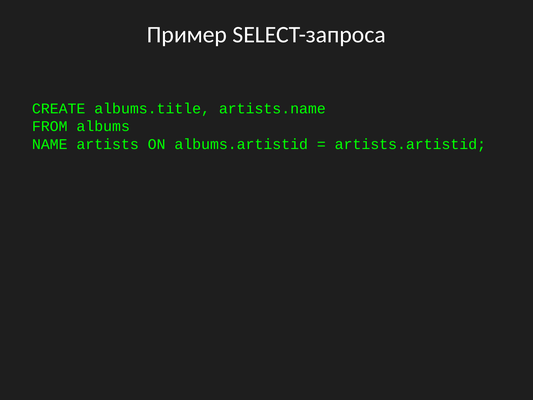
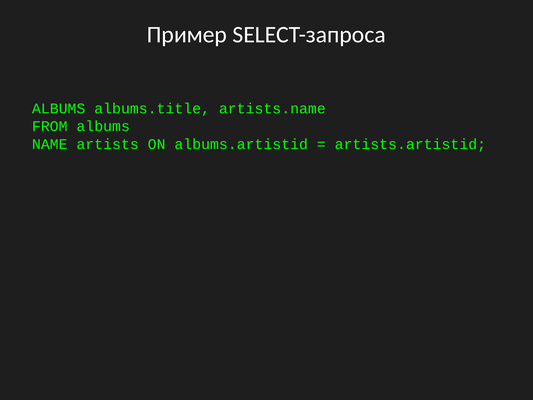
CREATE: CREATE -> ALBUMS (59, 109)
